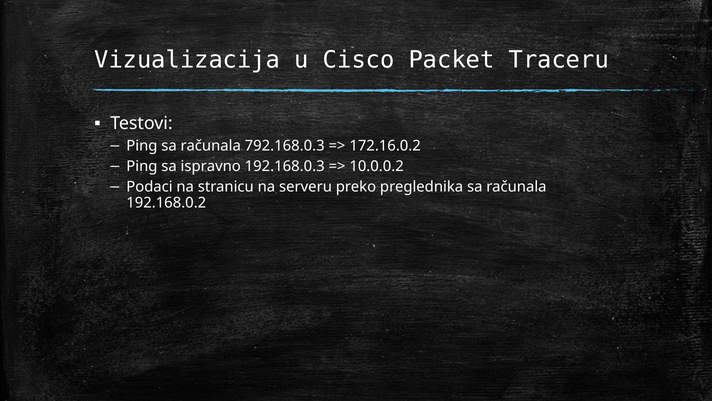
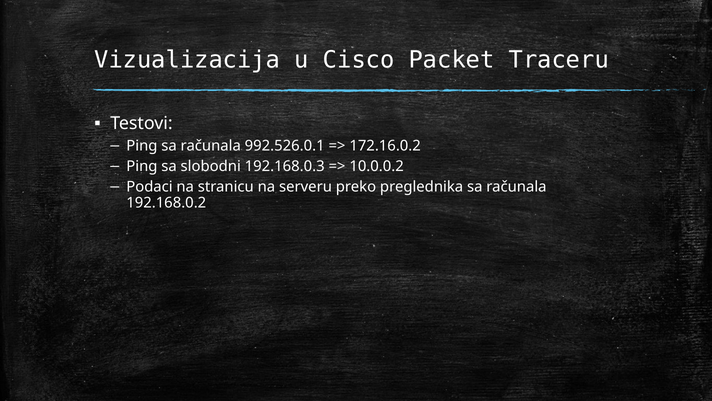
792.168.0.3: 792.168.0.3 -> 992.526.0.1 (285, 146)
ispravno: ispravno -> slobodni (211, 166)
